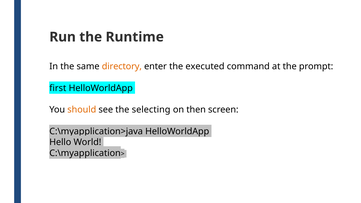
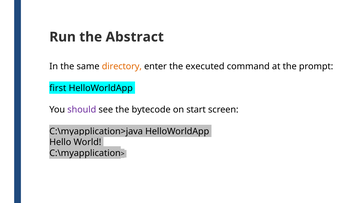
Runtime: Runtime -> Abstract (135, 37)
should colour: orange -> purple (82, 110)
selecting: selecting -> bytecode (151, 110)
then: then -> start (196, 110)
